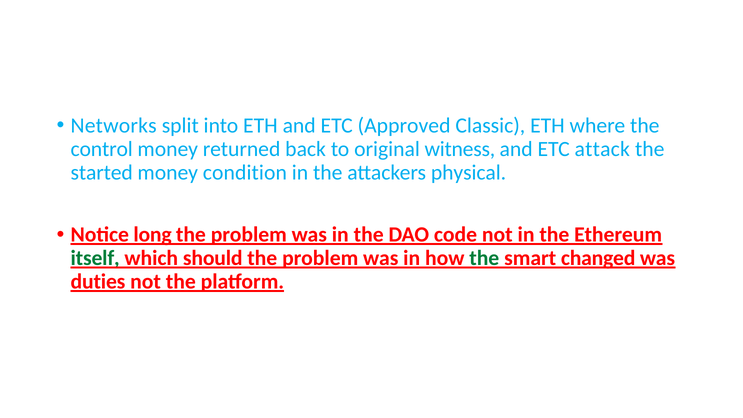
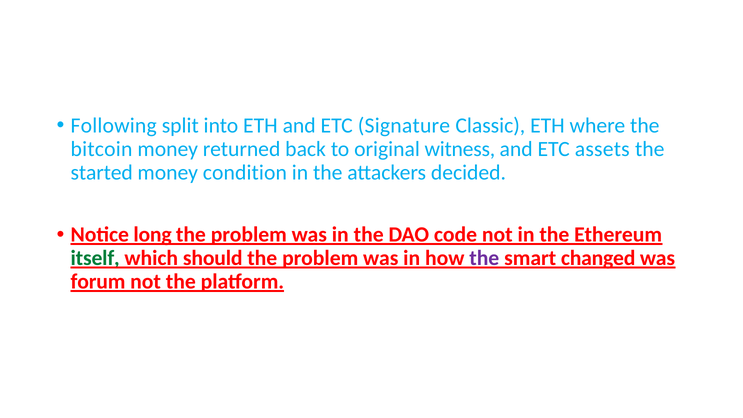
Networks: Networks -> Following (114, 126)
Approved: Approved -> Signature (404, 126)
control: control -> bitcoin (101, 149)
attack: attack -> assets (602, 149)
physical: physical -> decided (468, 172)
the colour: green -> purple (484, 258)
duties: duties -> forum (98, 282)
